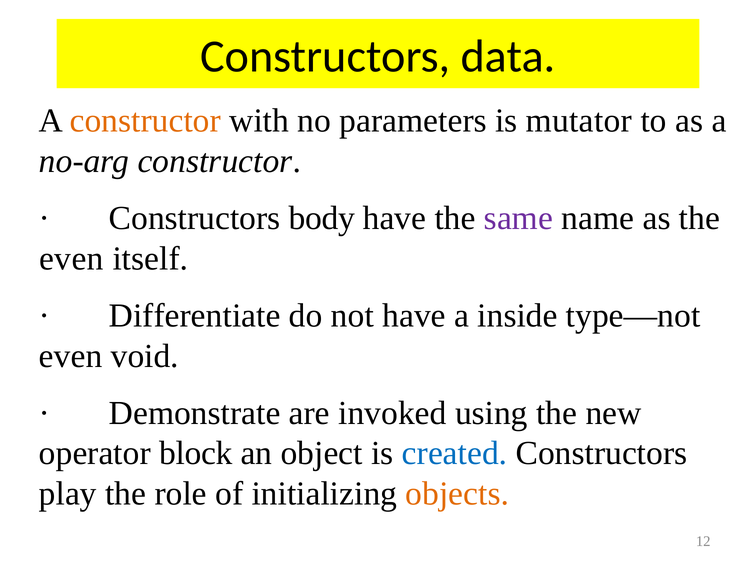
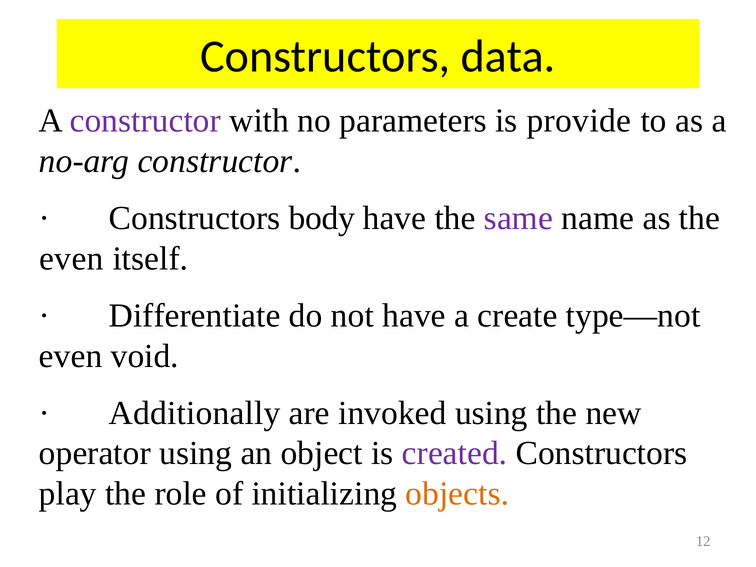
constructor colour: orange -> purple (145, 121)
mutator: mutator -> provide (579, 121)
inside: inside -> create (518, 316)
Demonstrate: Demonstrate -> Additionally (195, 413)
operator block: block -> using (196, 453)
created colour: blue -> purple (455, 453)
